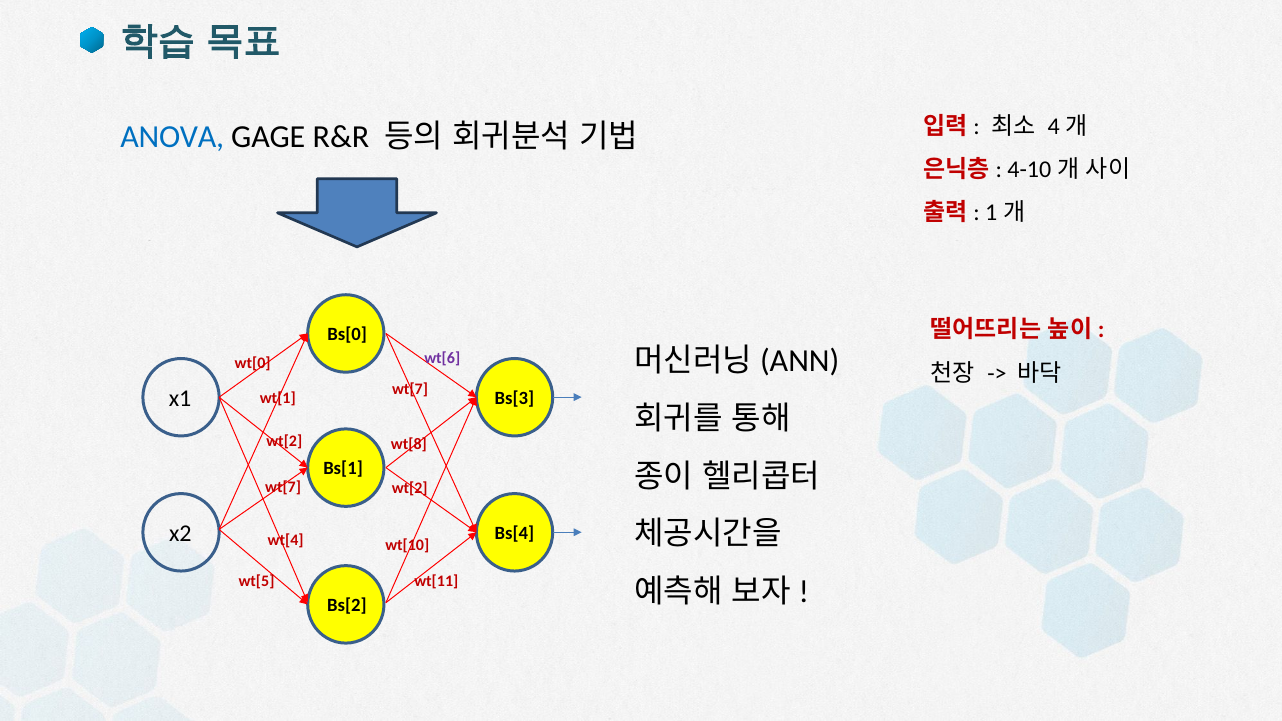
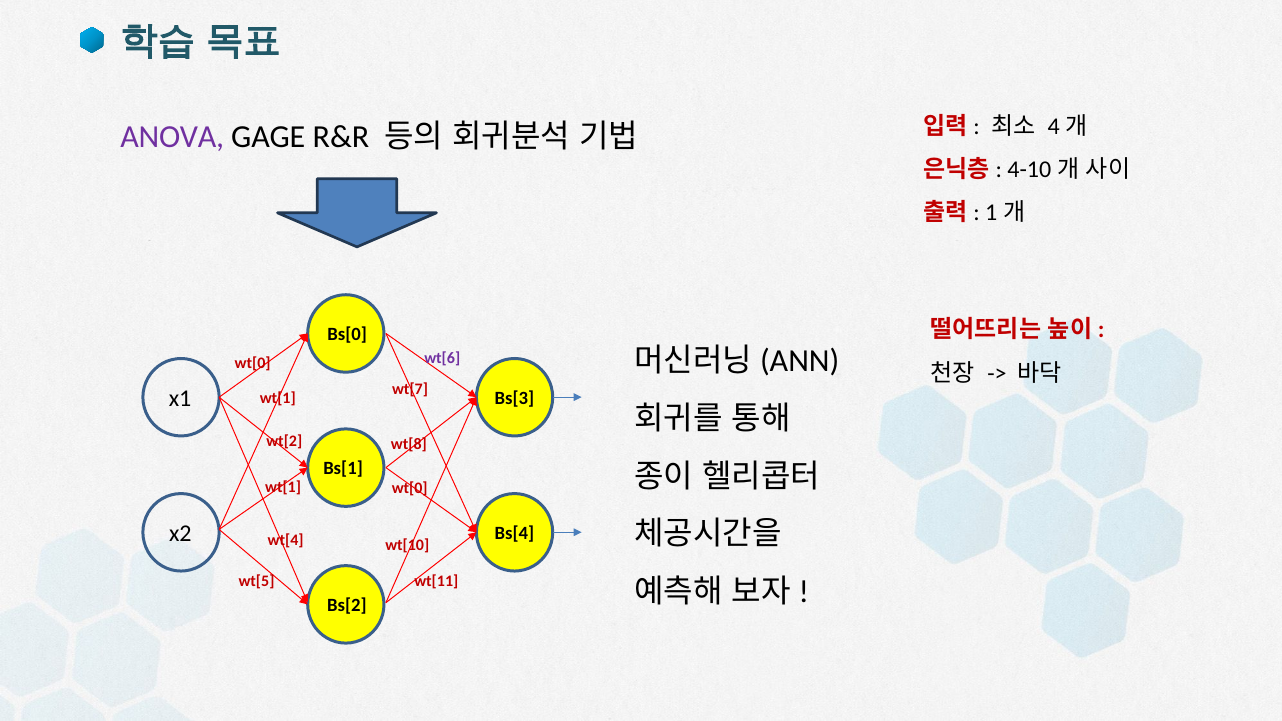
ANOVA colour: blue -> purple (172, 137)
wt[7: wt[7 -> wt[1 (283, 487)
wt[2: wt[2 -> wt[0 (410, 488)
